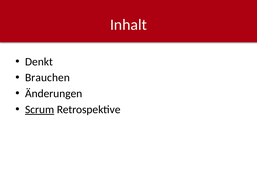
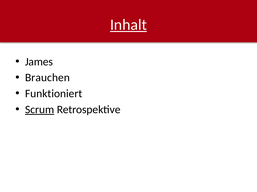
Inhalt underline: none -> present (128, 25)
Denkt: Denkt -> James (39, 62)
Änderungen: Änderungen -> Funktioniert (54, 94)
